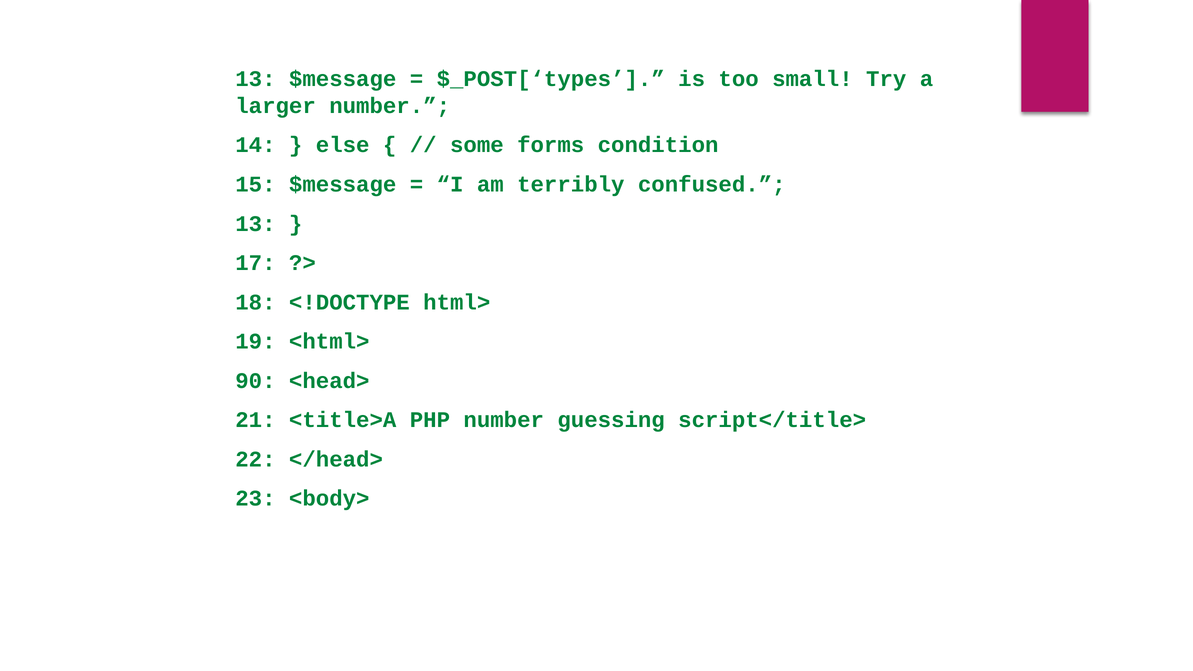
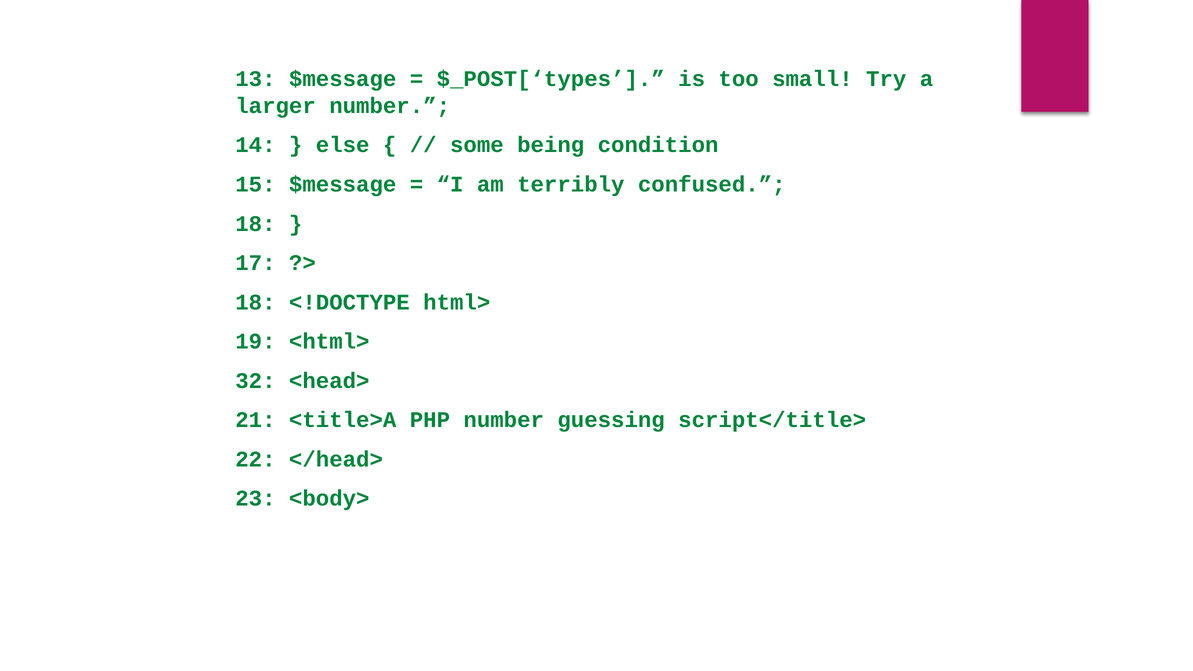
forms: forms -> being (551, 145)
13: 13 -> 18 (255, 224)
90: 90 -> 32 (255, 381)
